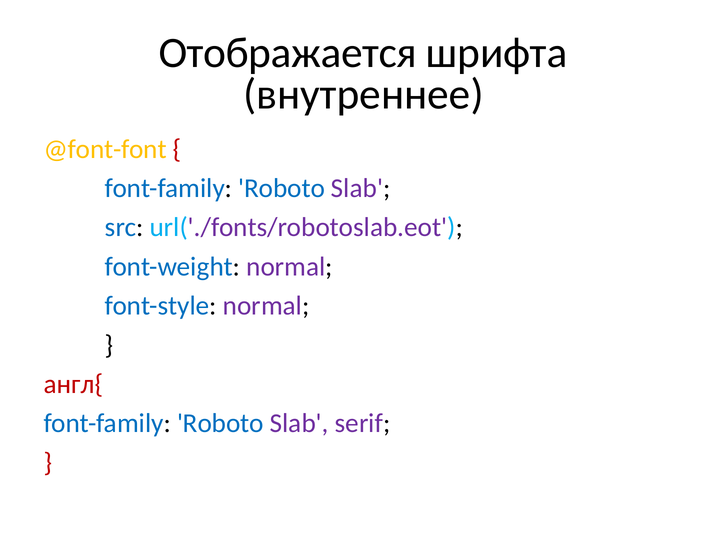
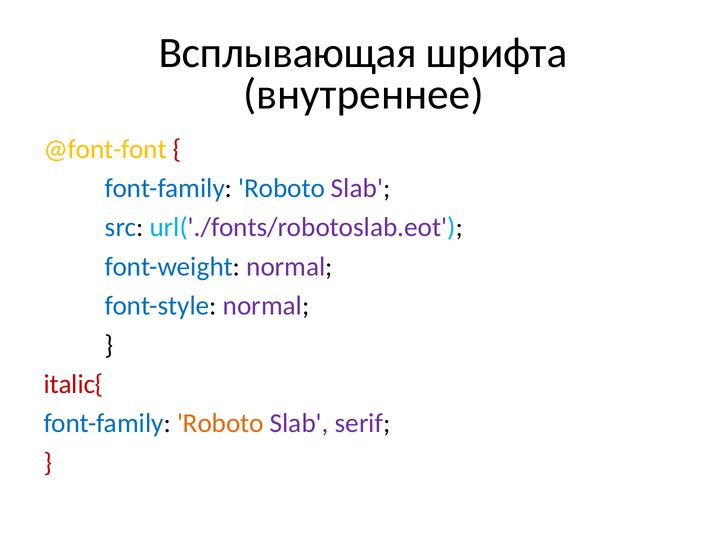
Отображается: Отображается -> Всплывающая (288, 53)
англ{: англ{ -> italic{ (74, 384)
Roboto colour: blue -> orange (220, 424)
